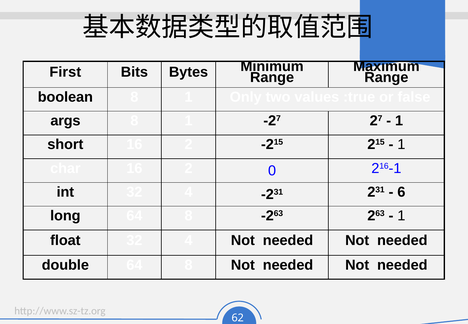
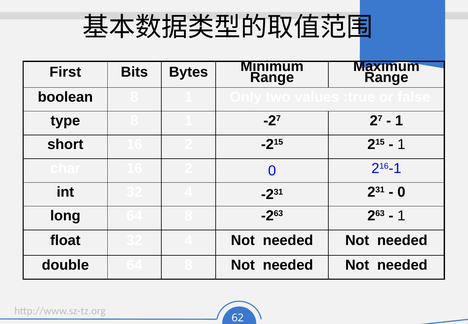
args: args -> type (65, 121)
6: 6 -> 0 (401, 192)
